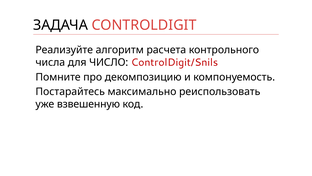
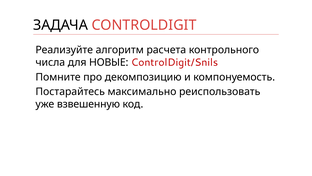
ЧИСЛО: ЧИСЛО -> НОВЫЕ (109, 62)
